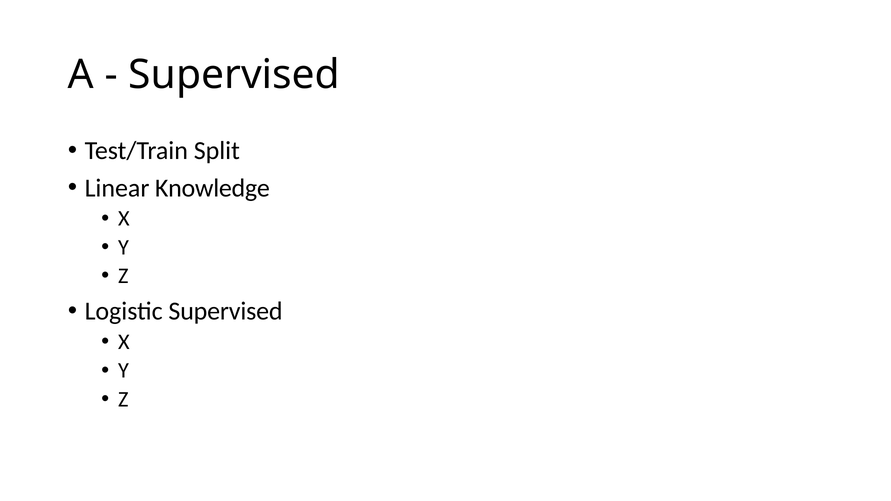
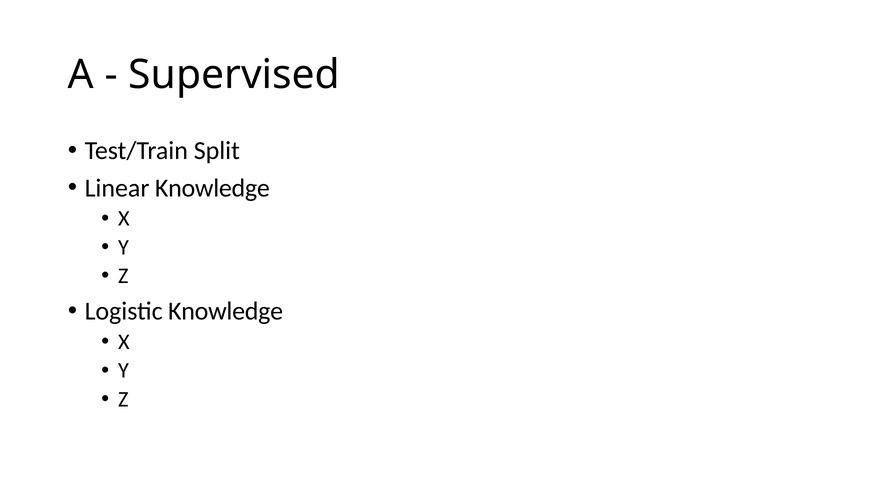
Logistic Supervised: Supervised -> Knowledge (226, 311)
